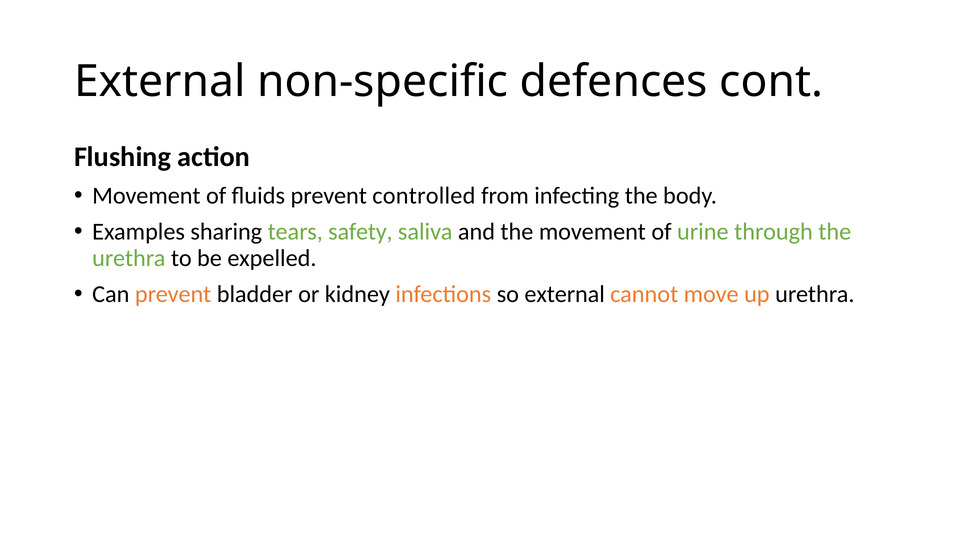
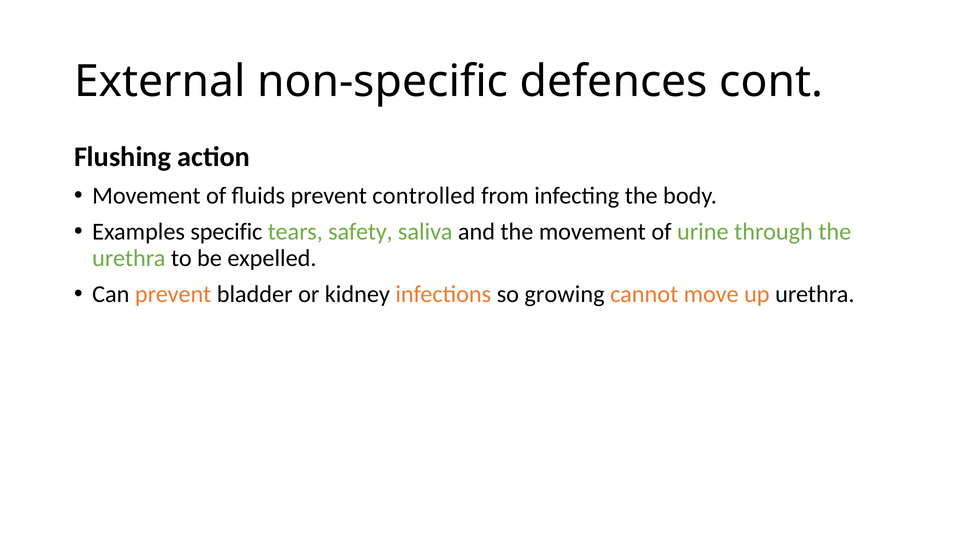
sharing: sharing -> specific (226, 232)
so external: external -> growing (565, 294)
